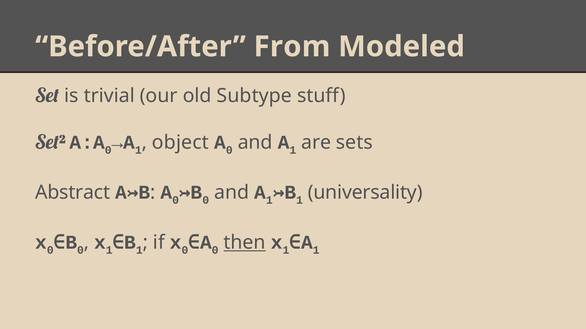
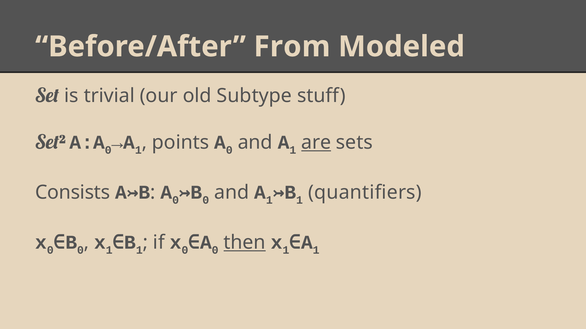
object: object -> points (181, 143)
are underline: none -> present (316, 143)
universality: universality -> quantifiers (365, 193)
Abstract: Abstract -> Consists (73, 193)
